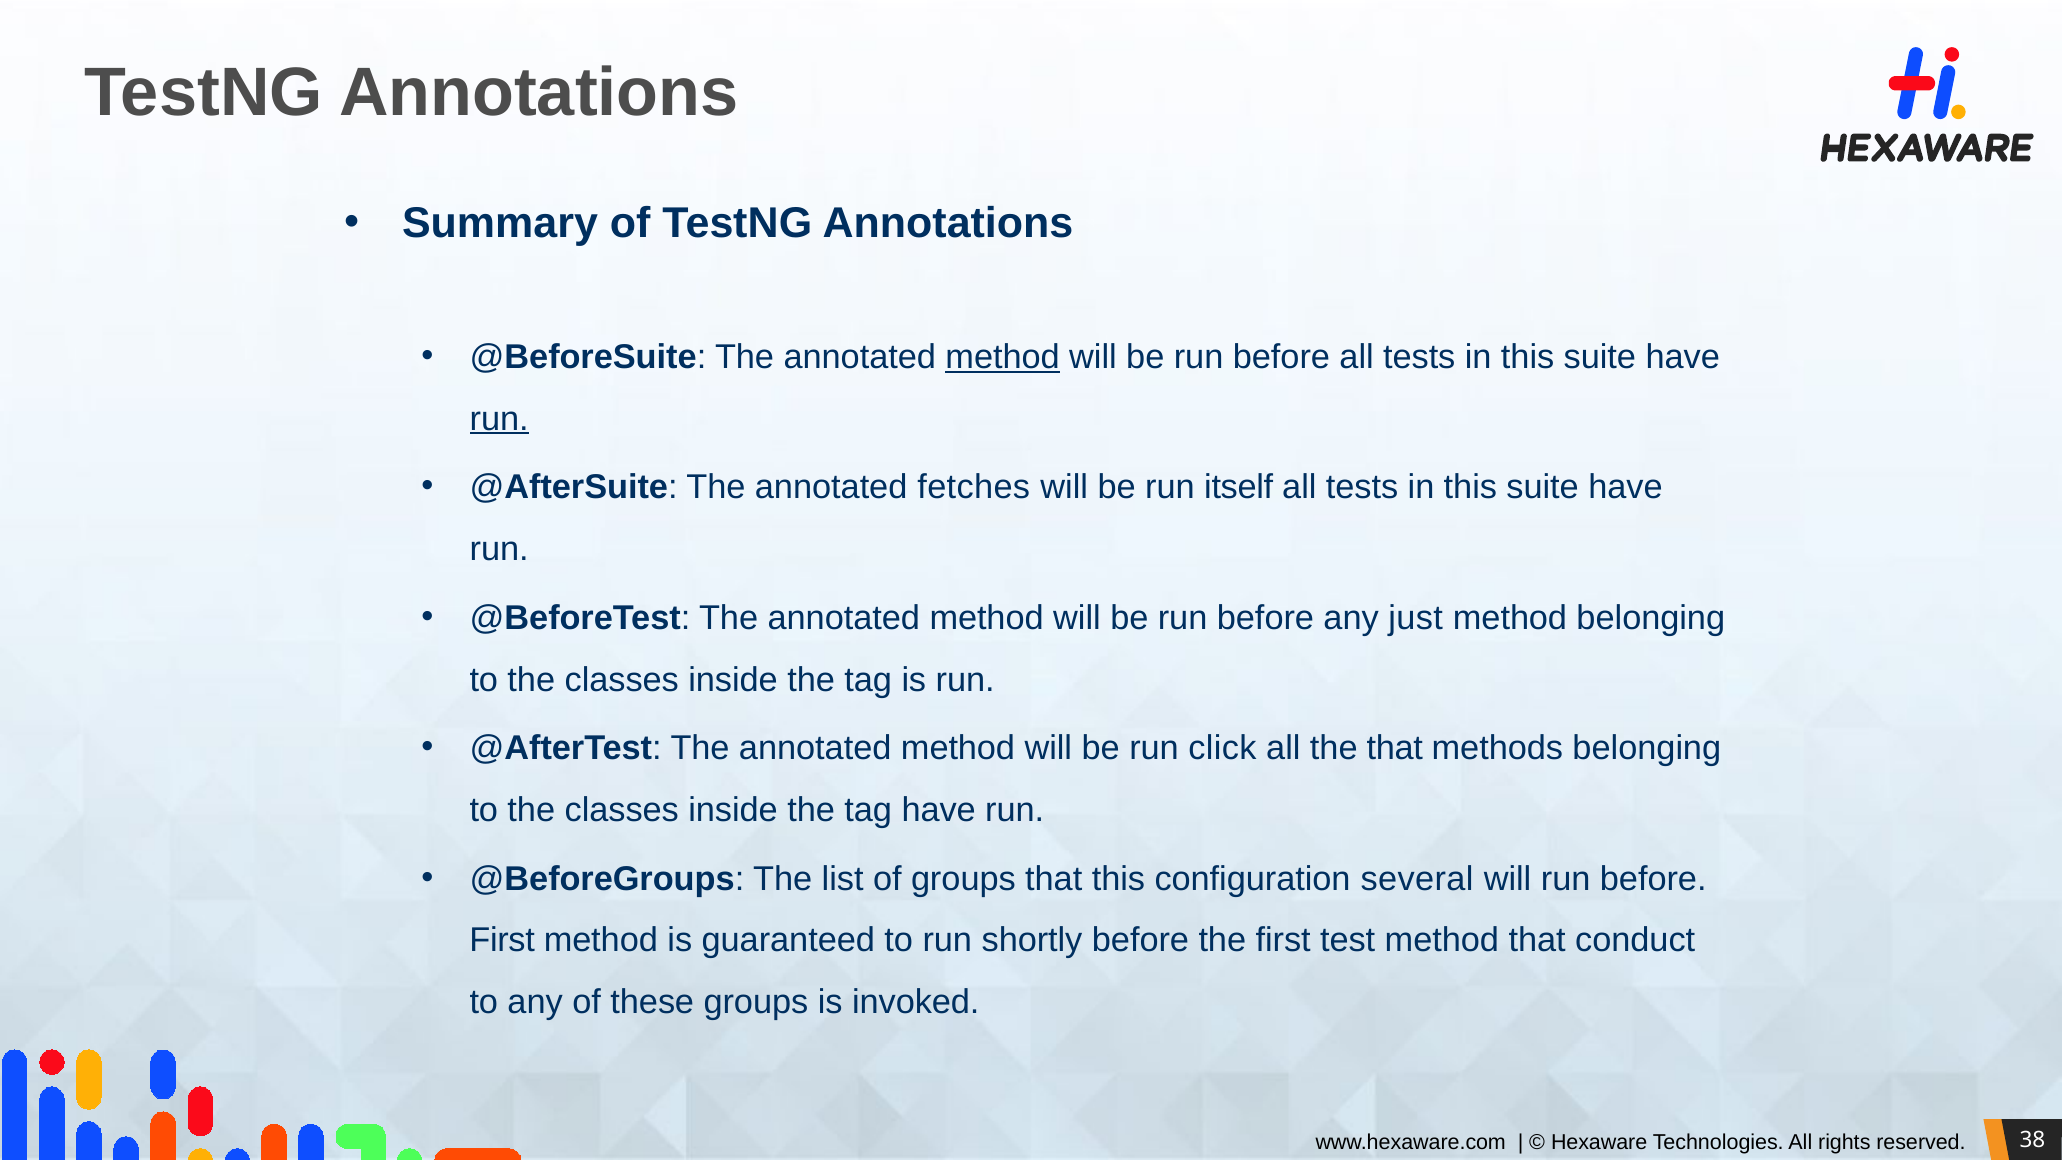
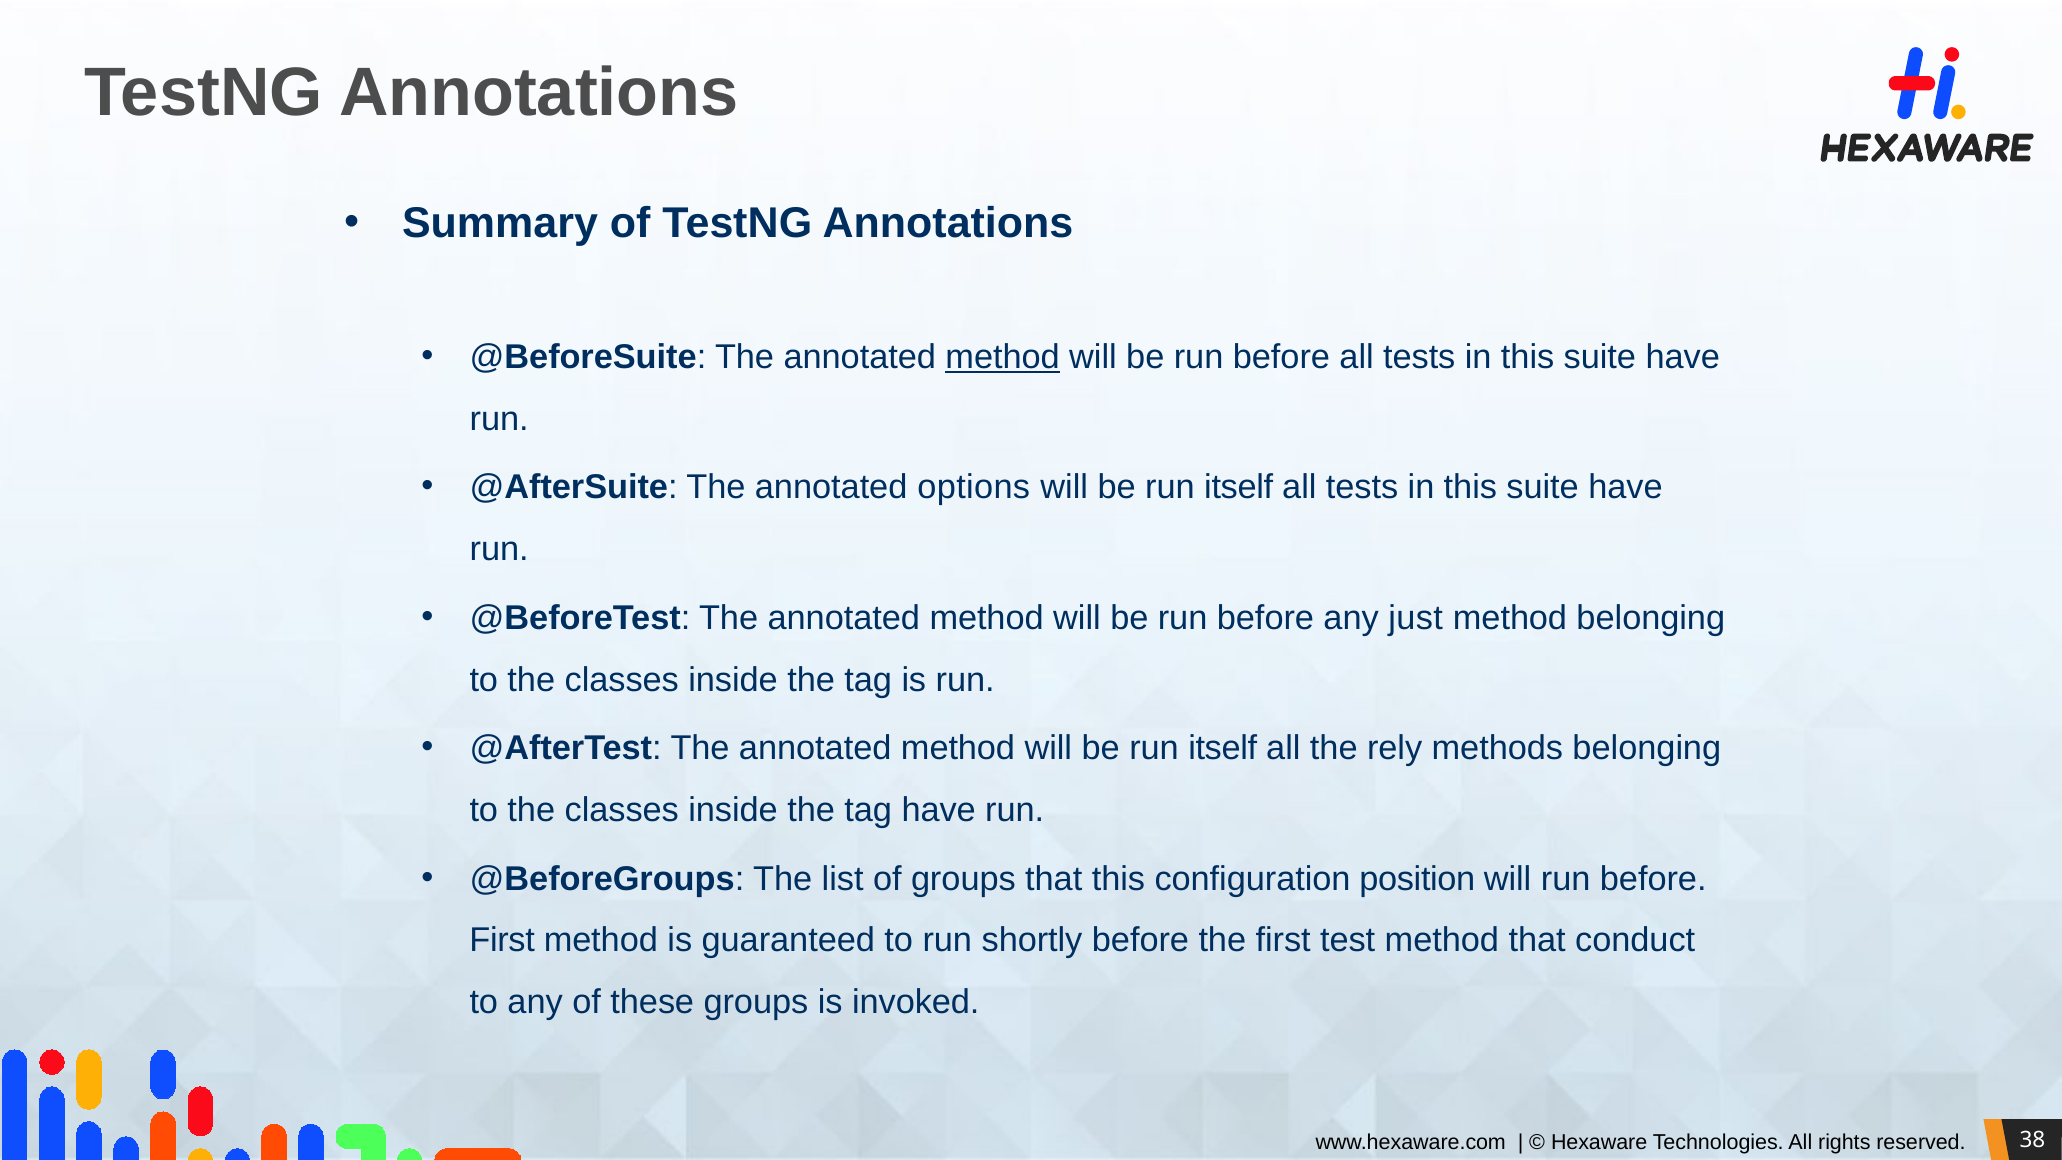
run underline: present -> none (499, 419)
fetches: fetches -> options (974, 487)
click: click -> itself (1223, 748)
the that: that -> rely (1395, 748)
several: several -> position (1417, 879)
